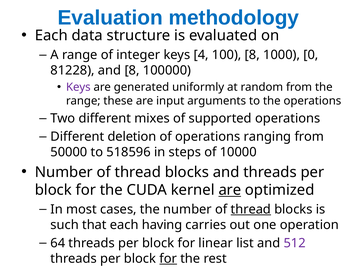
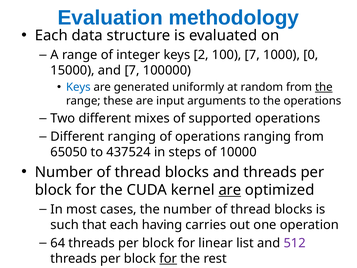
4: 4 -> 2 (201, 55)
100 8: 8 -> 7 (252, 55)
81228: 81228 -> 15000 (73, 70)
and 8: 8 -> 7 (132, 70)
Keys colour: purple -> blue (78, 87)
the underline: none -> present (324, 87)
Different deletion: deletion -> ranging (132, 137)
50000: 50000 -> 65050 (69, 152)
518596: 518596 -> 437524 (129, 152)
thread underline: present -> none (251, 209)
